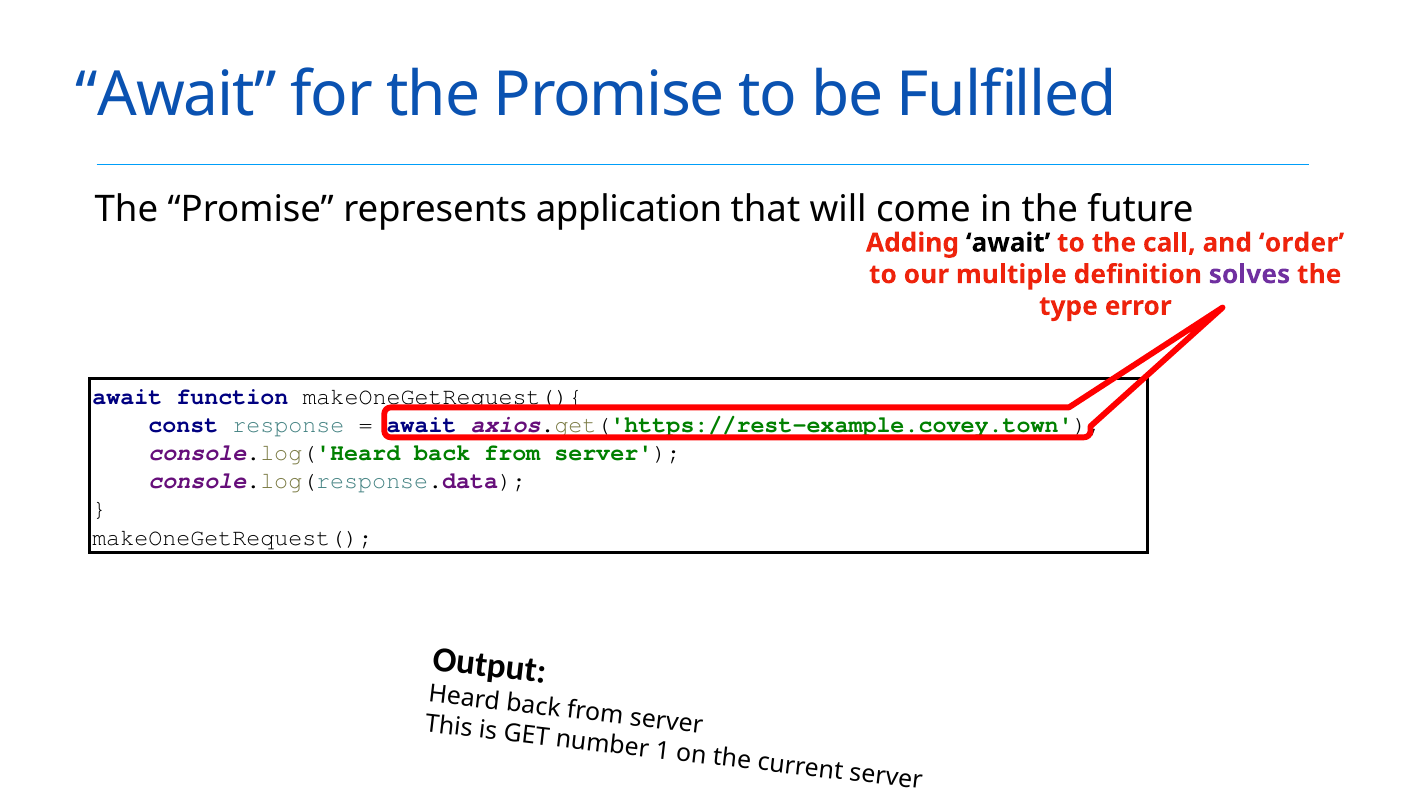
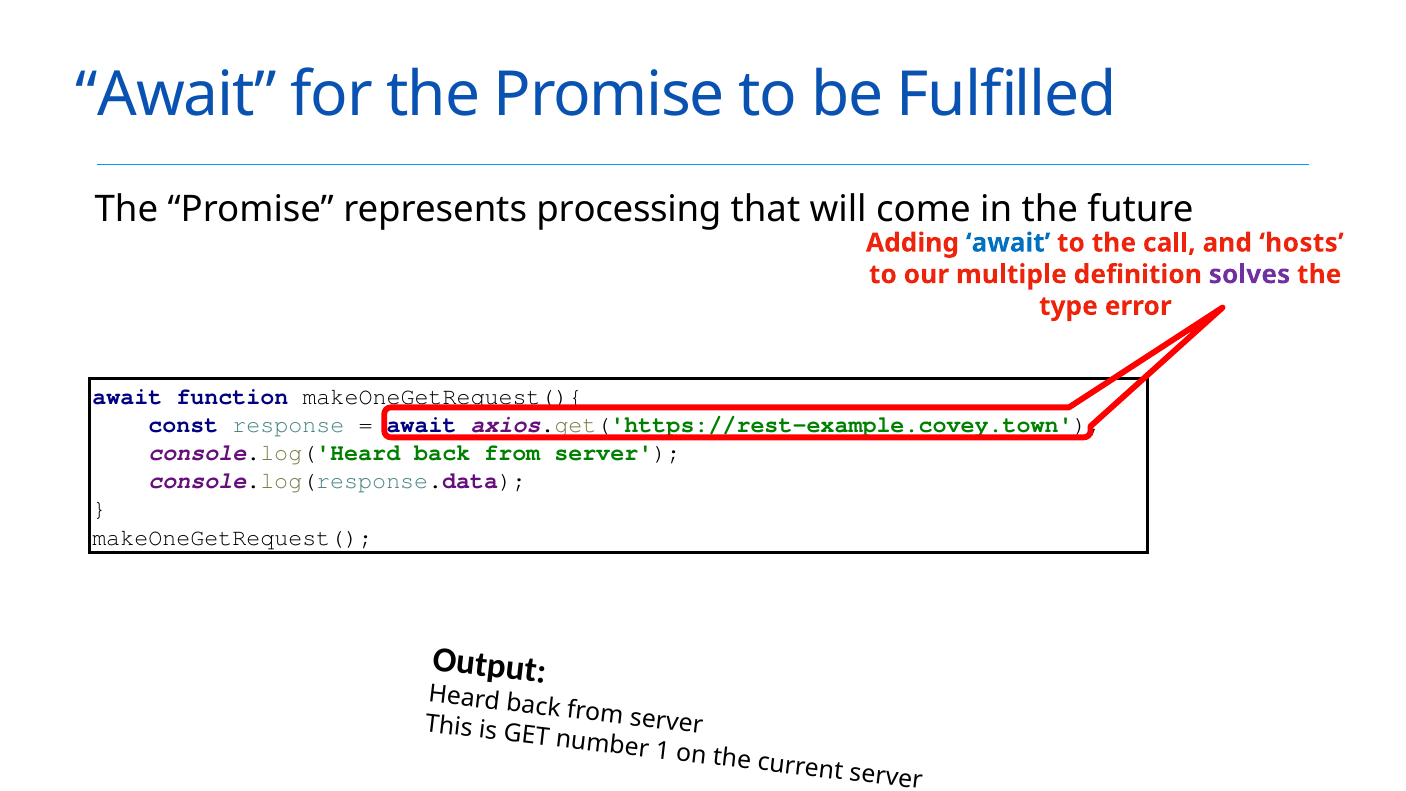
application: application -> processing (629, 210)
await colour: black -> blue (1008, 243)
order: order -> hosts (1301, 243)
